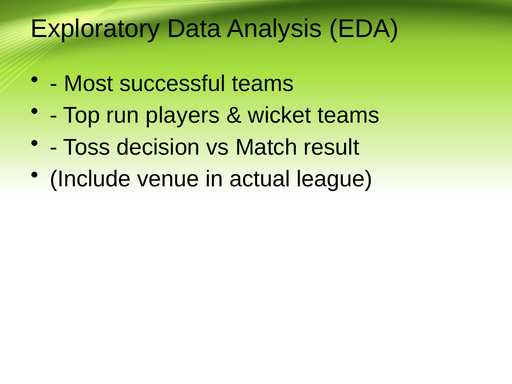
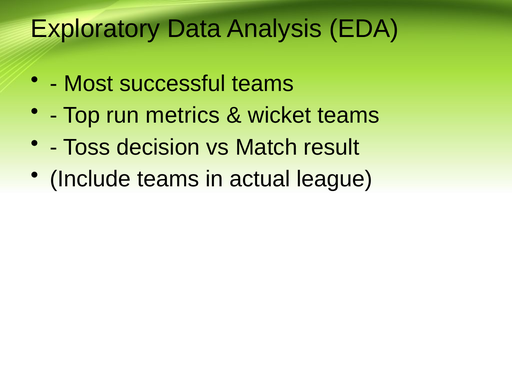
players: players -> metrics (183, 115)
Include venue: venue -> teams (168, 179)
